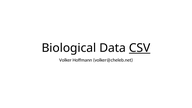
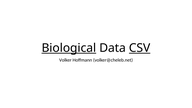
Biological underline: none -> present (69, 48)
